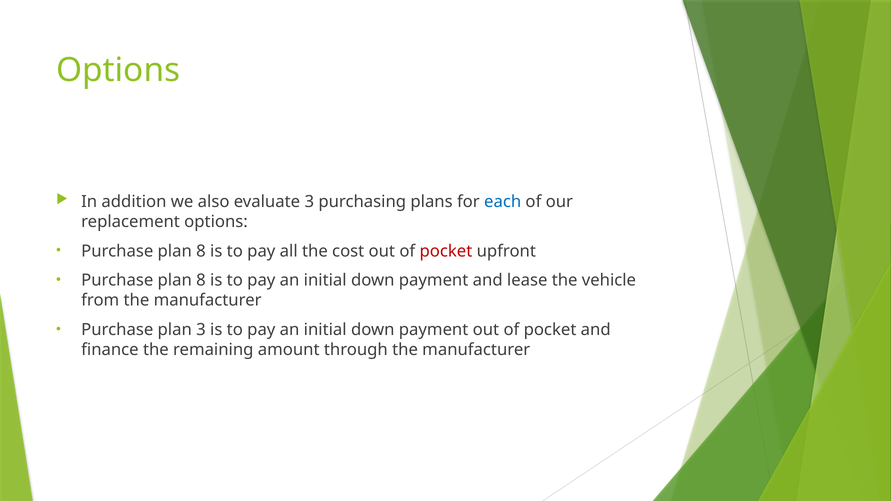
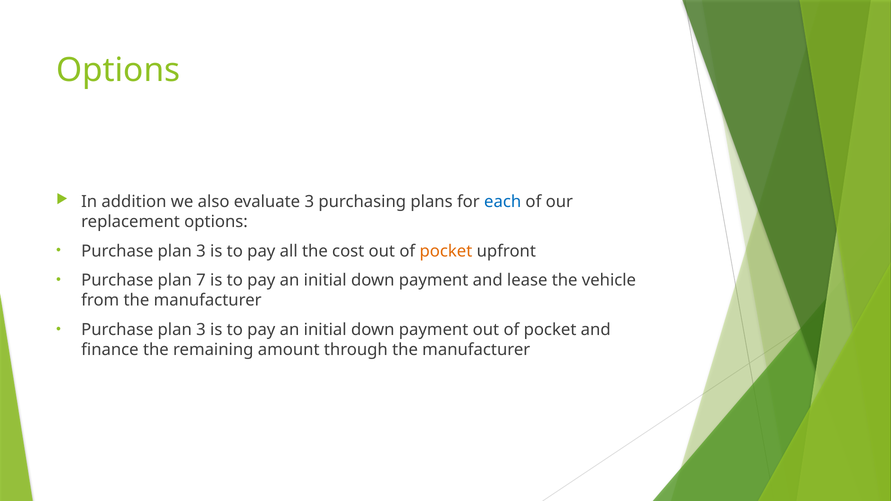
8: 8 -> 3 (201, 251)
pocket colour: red -> orange (446, 251)
8: 8 -> 7 (201, 280)
